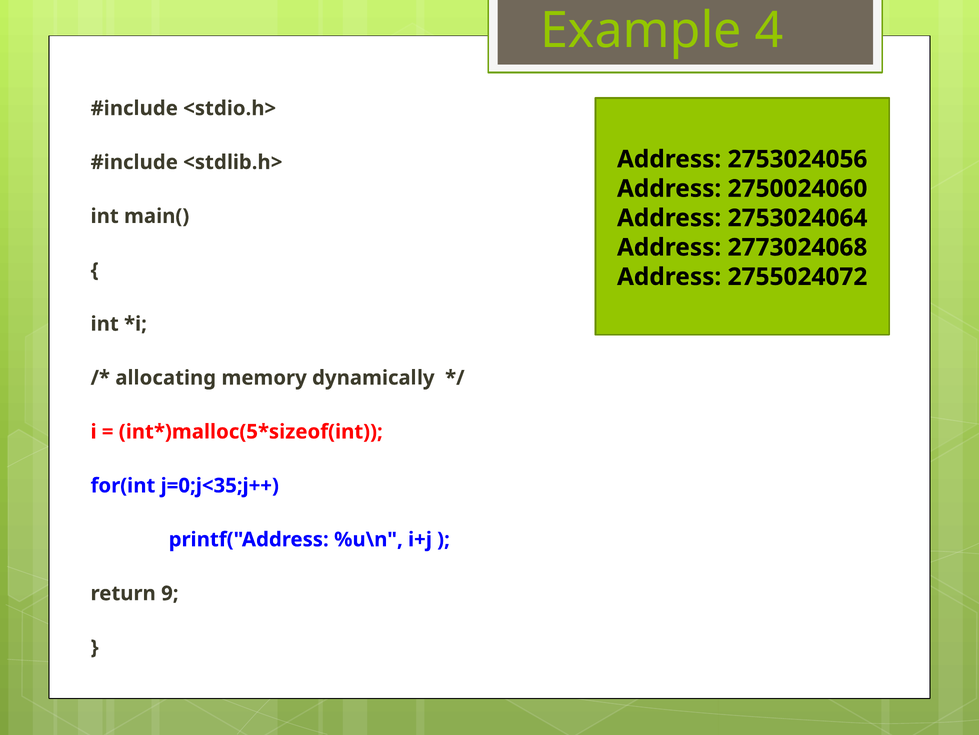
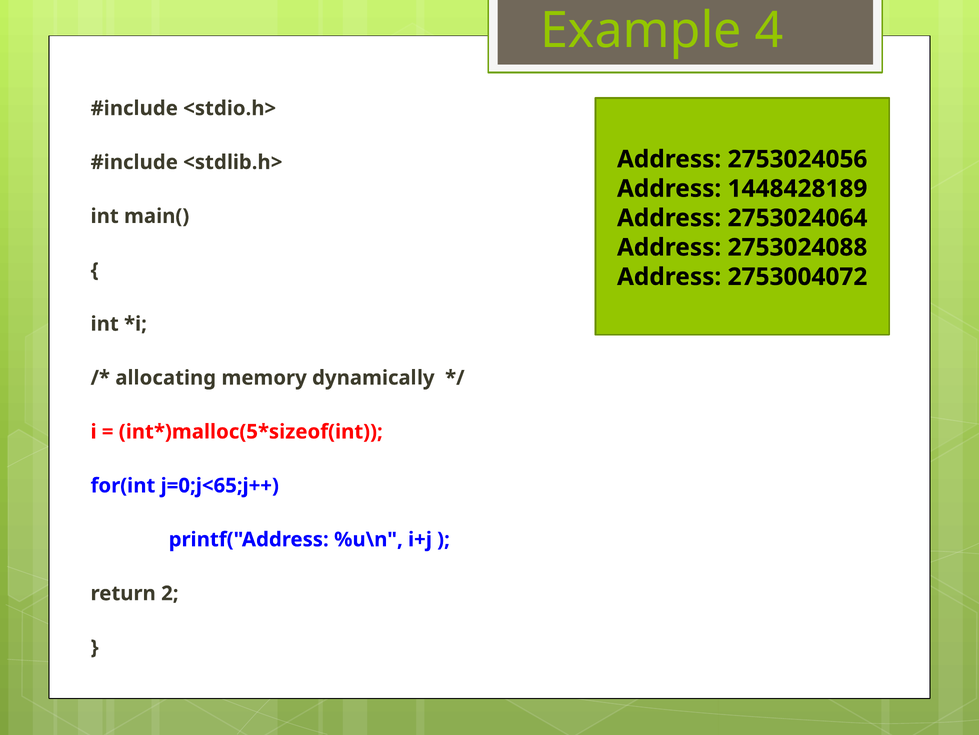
2750024060: 2750024060 -> 1448428189 (797, 188)
2773024068: 2773024068 -> 2753024088 (797, 247)
2755024072: 2755024072 -> 2753004072 (797, 277)
j=0;j<35;j++: j=0;j<35;j++ -> j=0;j<65;j++ (220, 485)
9: 9 -> 2 (170, 593)
